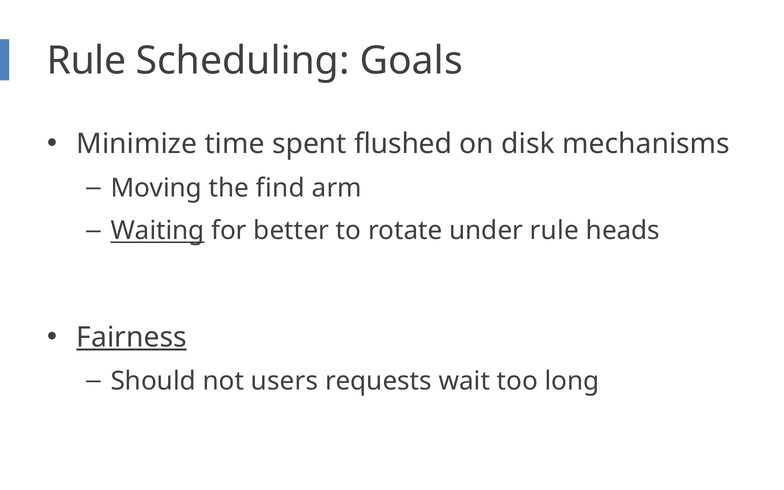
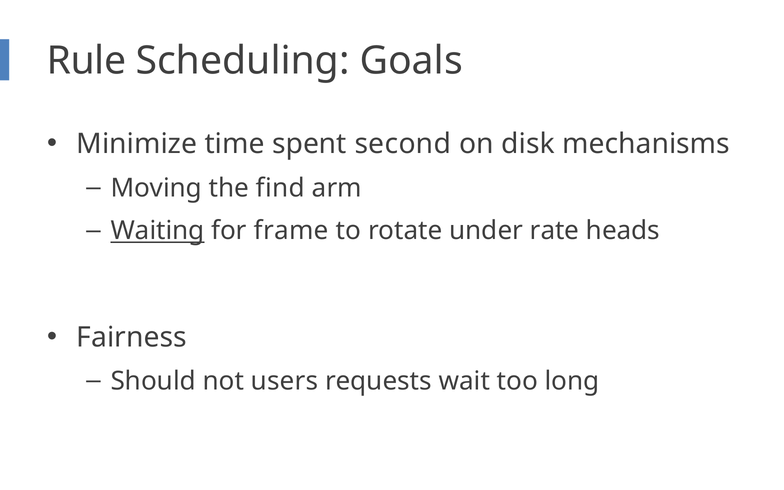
flushed: flushed -> second (403, 144)
better: better -> frame (291, 231)
under rule: rule -> rate (555, 231)
Fairness underline: present -> none (132, 337)
